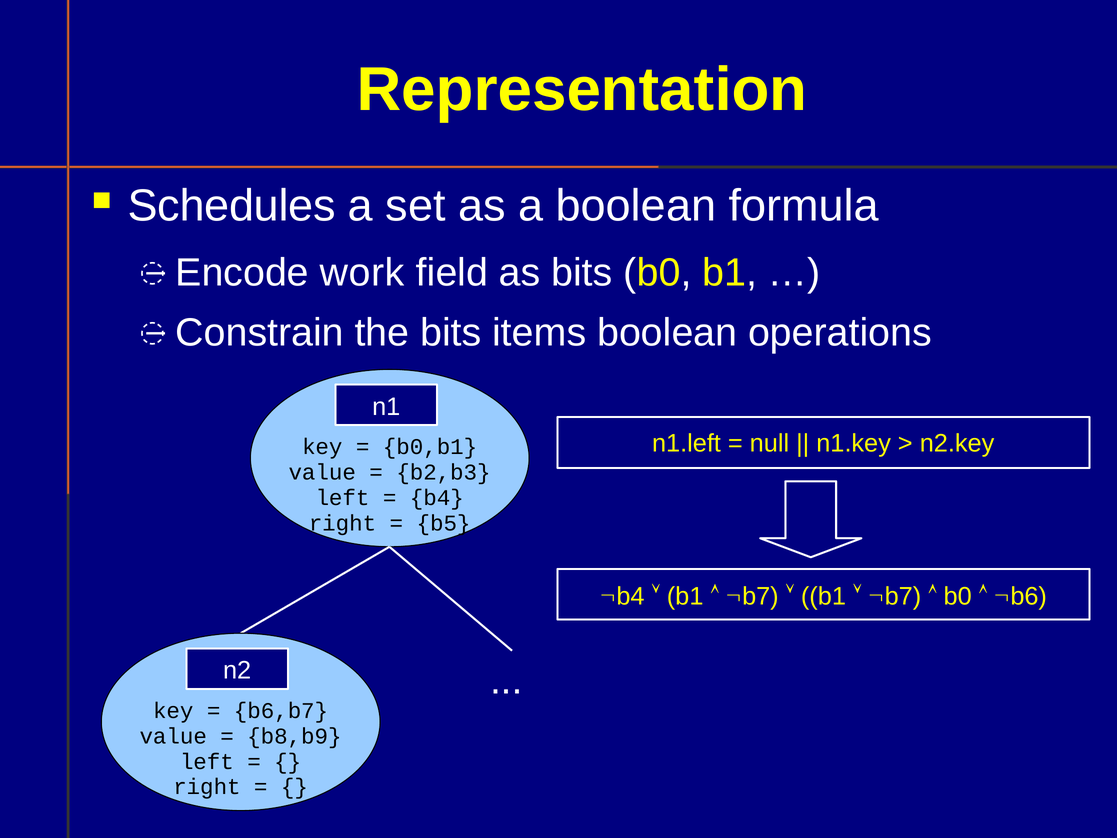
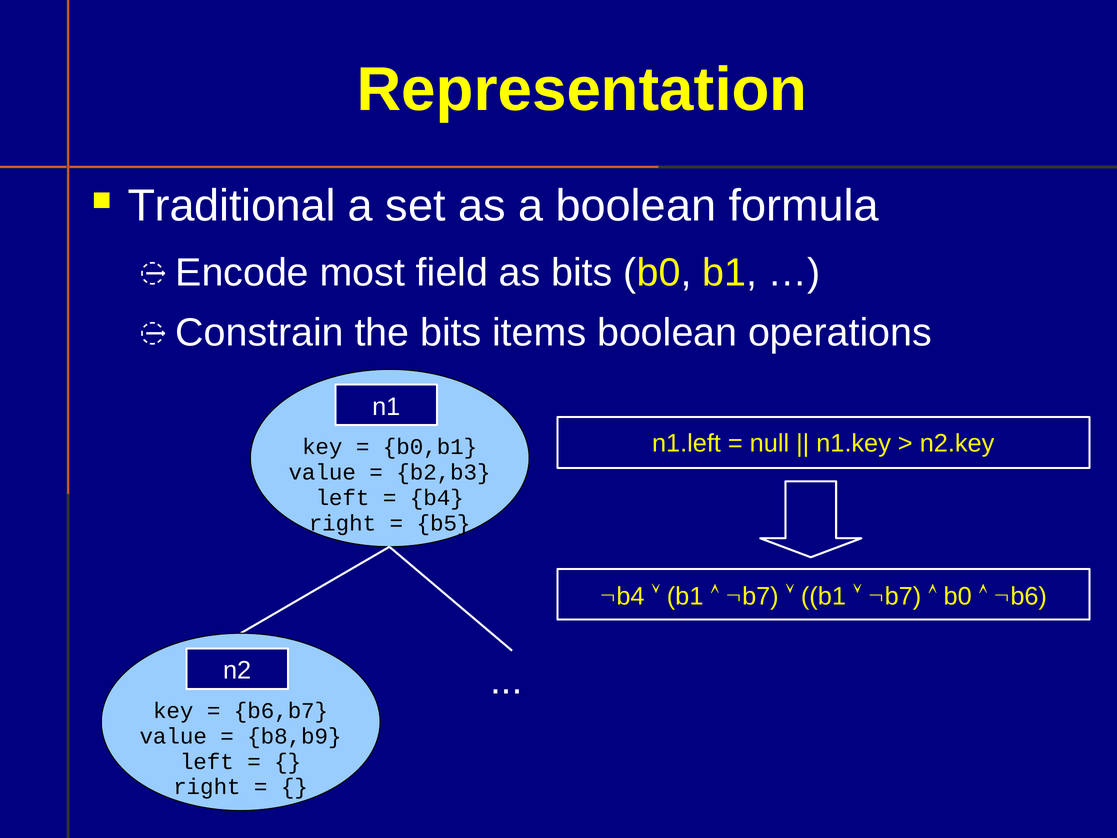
Schedules: Schedules -> Traditional (232, 206)
work: work -> most (362, 273)
